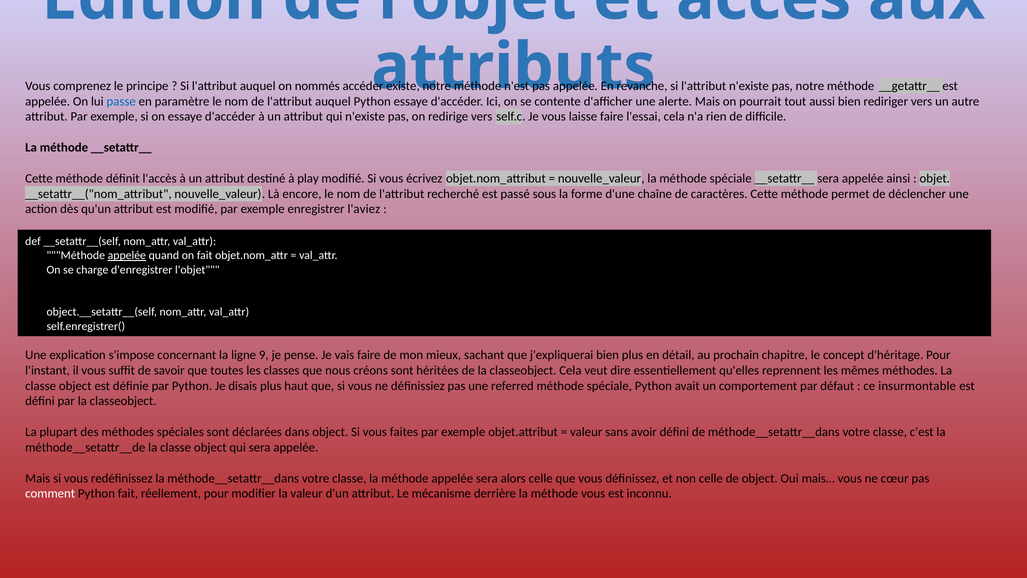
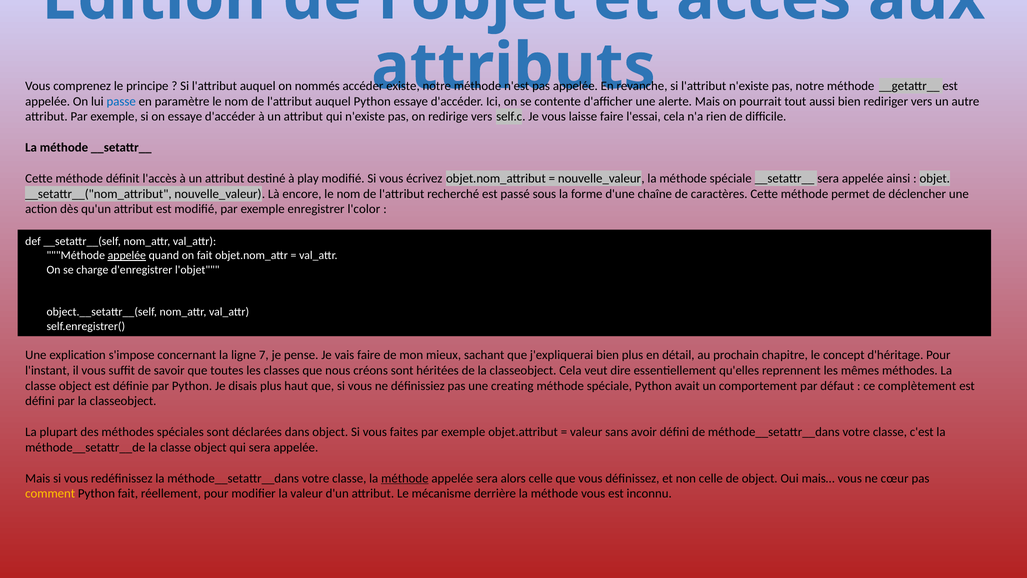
l'aviez: l'aviez -> l'color (364, 209)
9: 9 -> 7 (264, 355)
referred: referred -> creating (512, 386)
insurmontable: insurmontable -> complètement (917, 386)
méthode underline: none -> present (405, 478)
comment colour: white -> yellow (50, 493)
